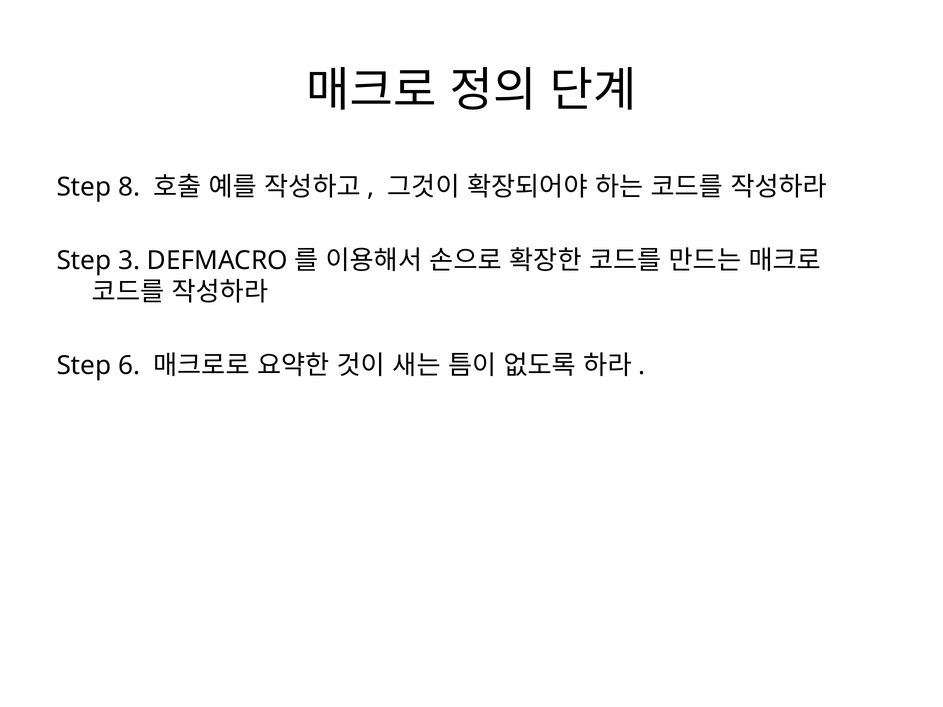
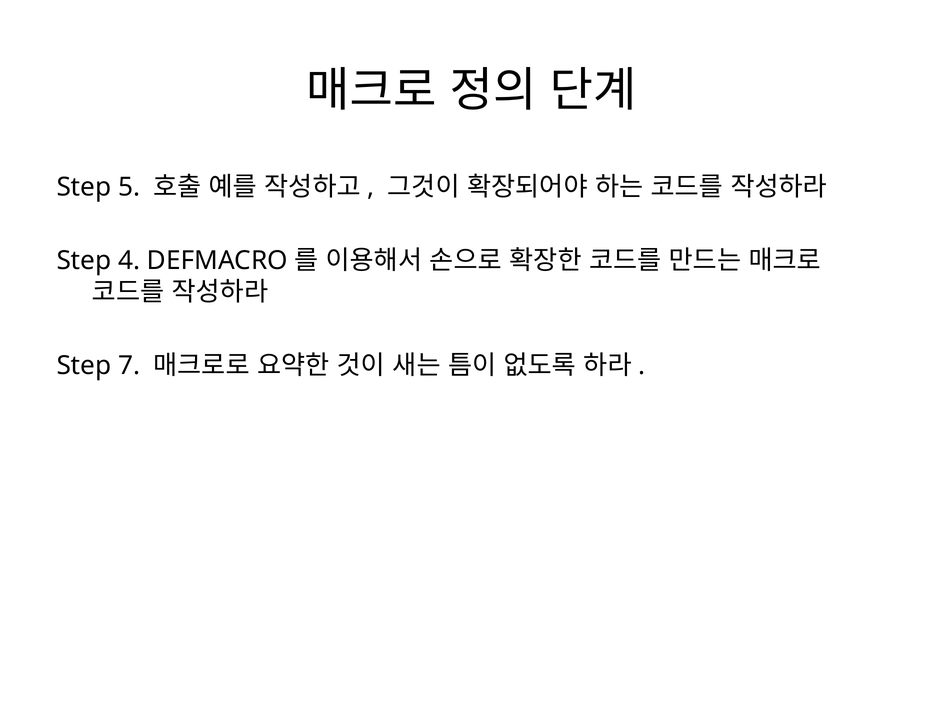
8: 8 -> 5 (129, 187)
3: 3 -> 4 (129, 261)
6: 6 -> 7 (129, 366)
